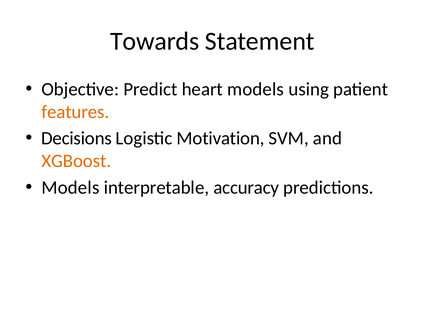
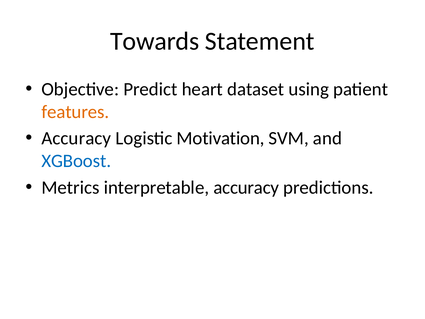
heart models: models -> dataset (256, 89)
Decisions: Decisions -> Accuracy (76, 138)
XGBoost colour: orange -> blue (76, 161)
Models: Models -> Metrics (70, 187)
